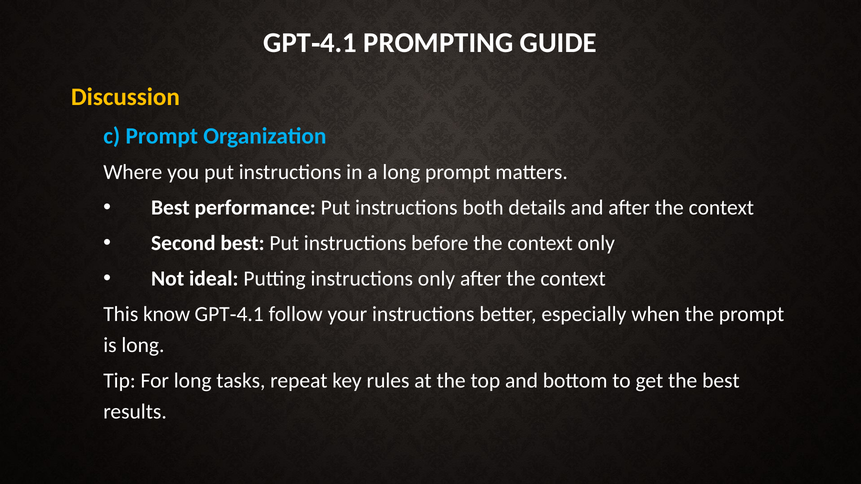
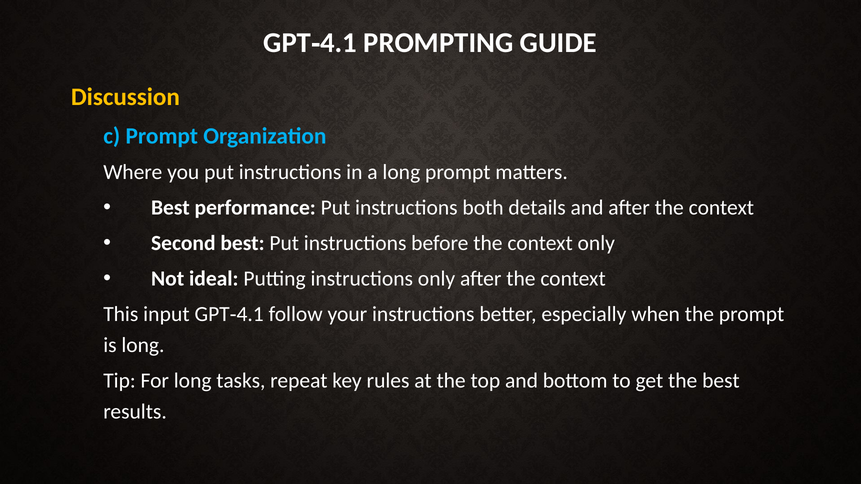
know: know -> input (166, 314)
